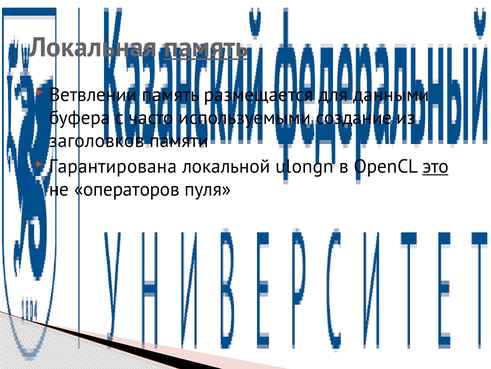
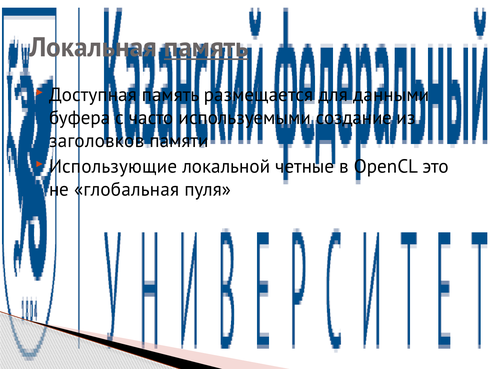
Ветвлении: Ветвлении -> Доступная (93, 95)
Гарантирована: Гарантирована -> Использующие (113, 166)
ulongn: ulongn -> четные (305, 166)
это underline: present -> none (436, 166)
операторов: операторов -> глобальная (127, 189)
